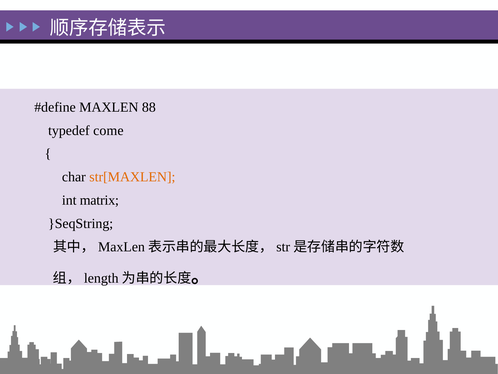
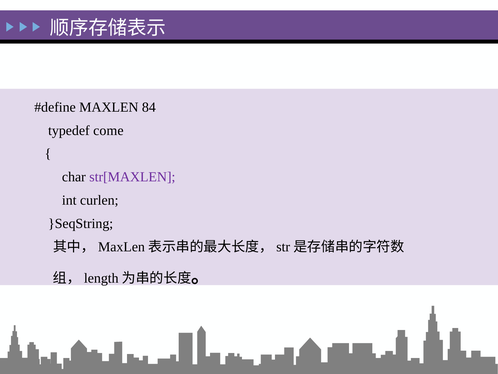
88: 88 -> 84 (149, 107)
str[MAXLEN colour: orange -> purple (132, 177)
matrix: matrix -> curlen (99, 200)
